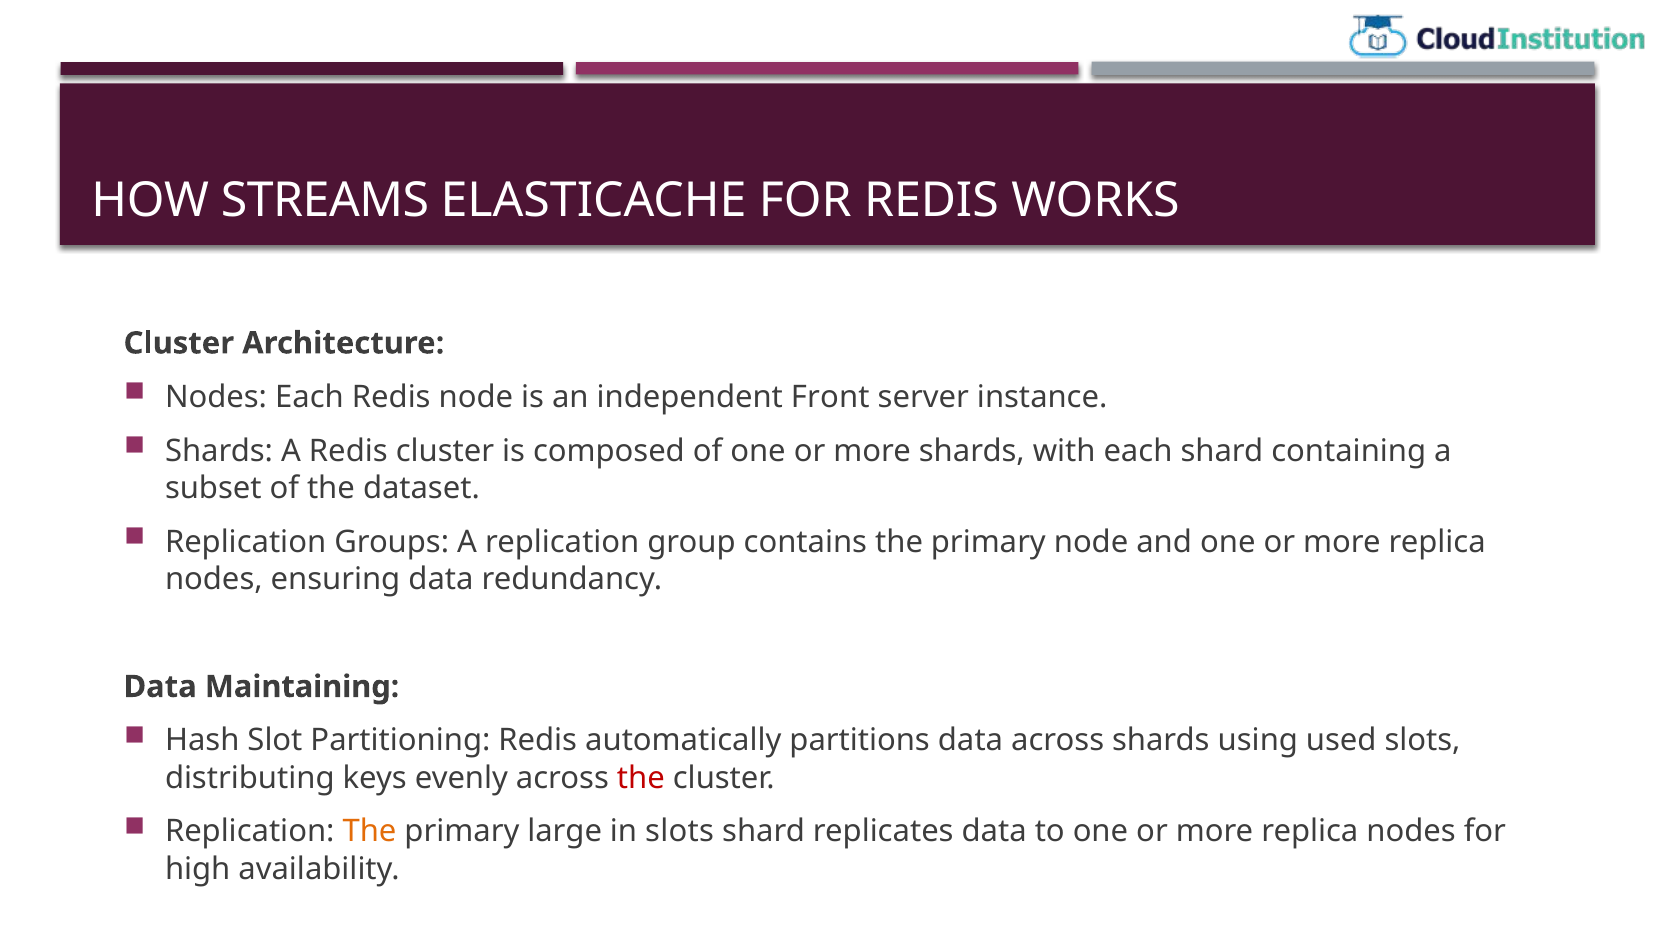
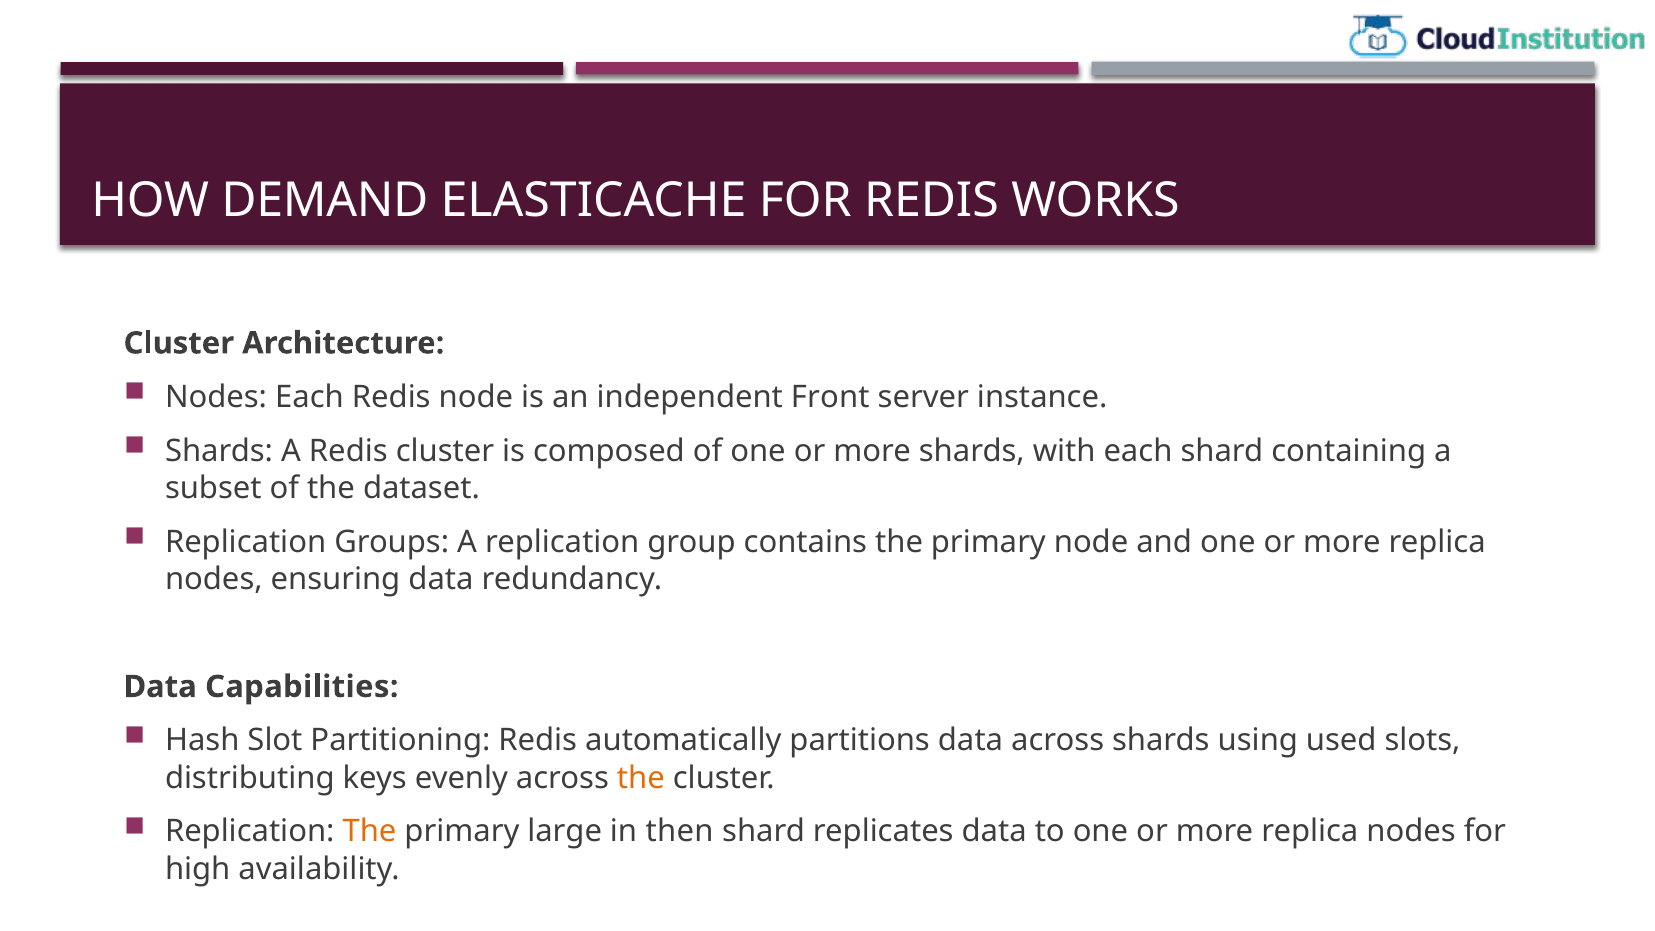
STREAMS: STREAMS -> DEMAND (325, 201)
Maintaining: Maintaining -> Capabilities (302, 687)
the colour: red -> orange (641, 778)
in slots: slots -> then (680, 832)
